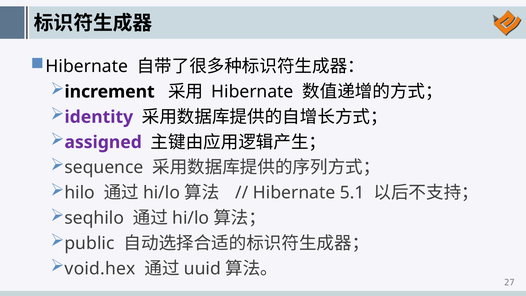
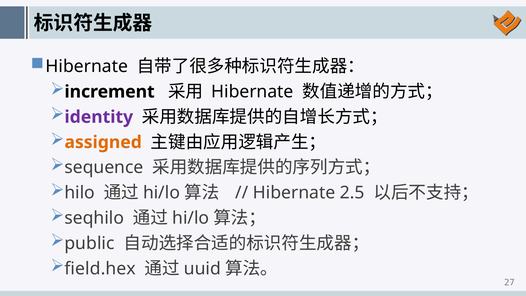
assigned colour: purple -> orange (103, 142)
5.1: 5.1 -> 2.5 (352, 193)
void.hex: void.hex -> field.hex (100, 268)
